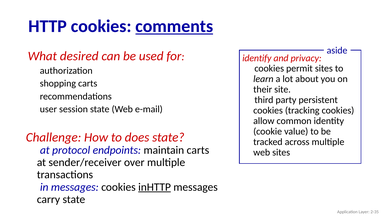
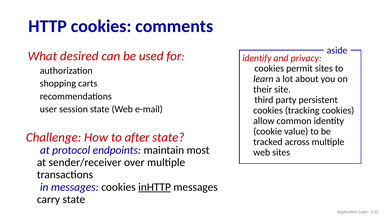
comments underline: present -> none (174, 26)
does: does -> after (137, 137)
maintain carts: carts -> most (198, 150)
